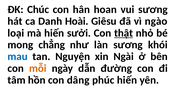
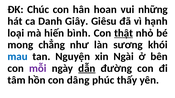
vui sương: sương -> những (153, 10)
Hoài: Hoài -> Giây (77, 21)
ngào: ngào -> hạnh (156, 21)
sưởi: sưởi -> bình (79, 33)
mỗi colour: orange -> purple (38, 69)
dẫn underline: none -> present (87, 69)
phúc hiến: hiến -> thấy (127, 80)
